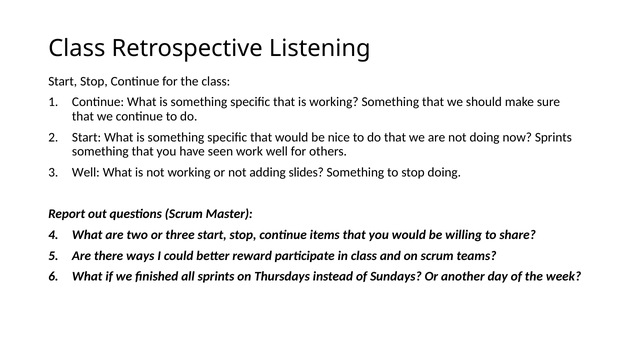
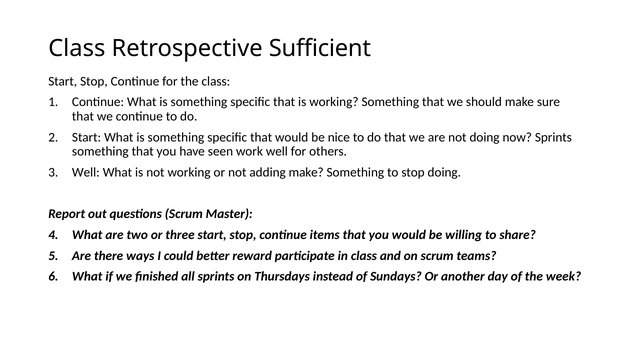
Listening: Listening -> Sufficient (320, 49)
adding slides: slides -> make (306, 172)
